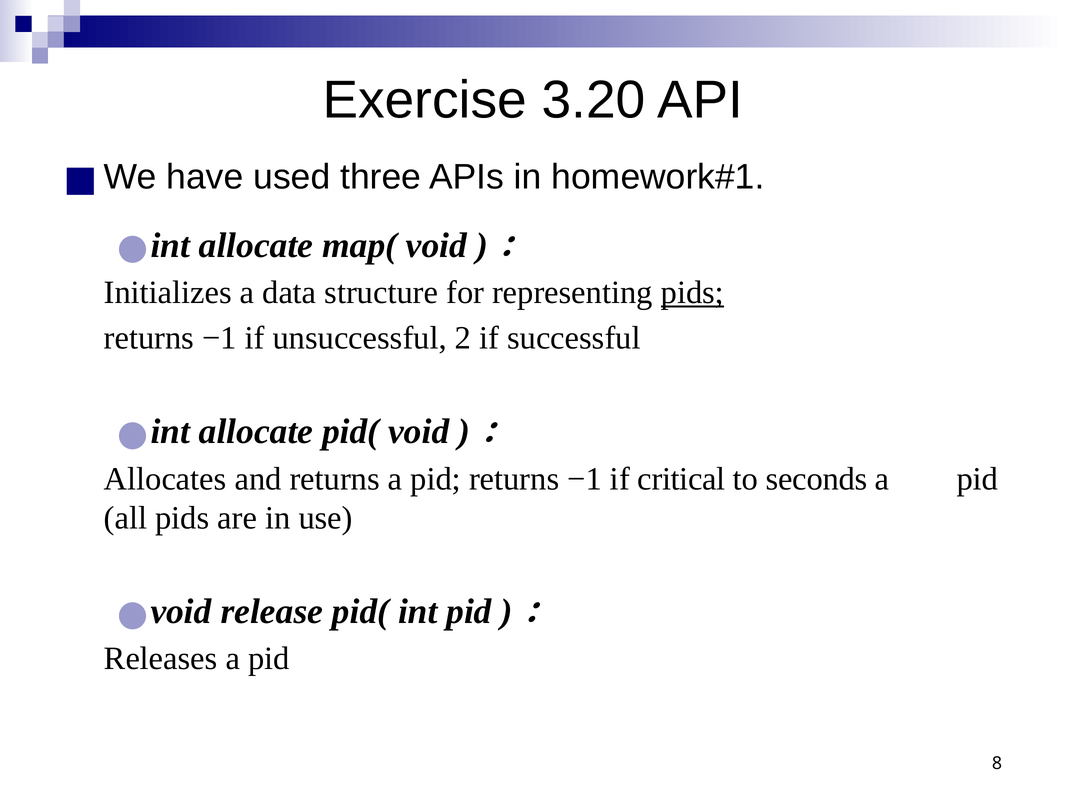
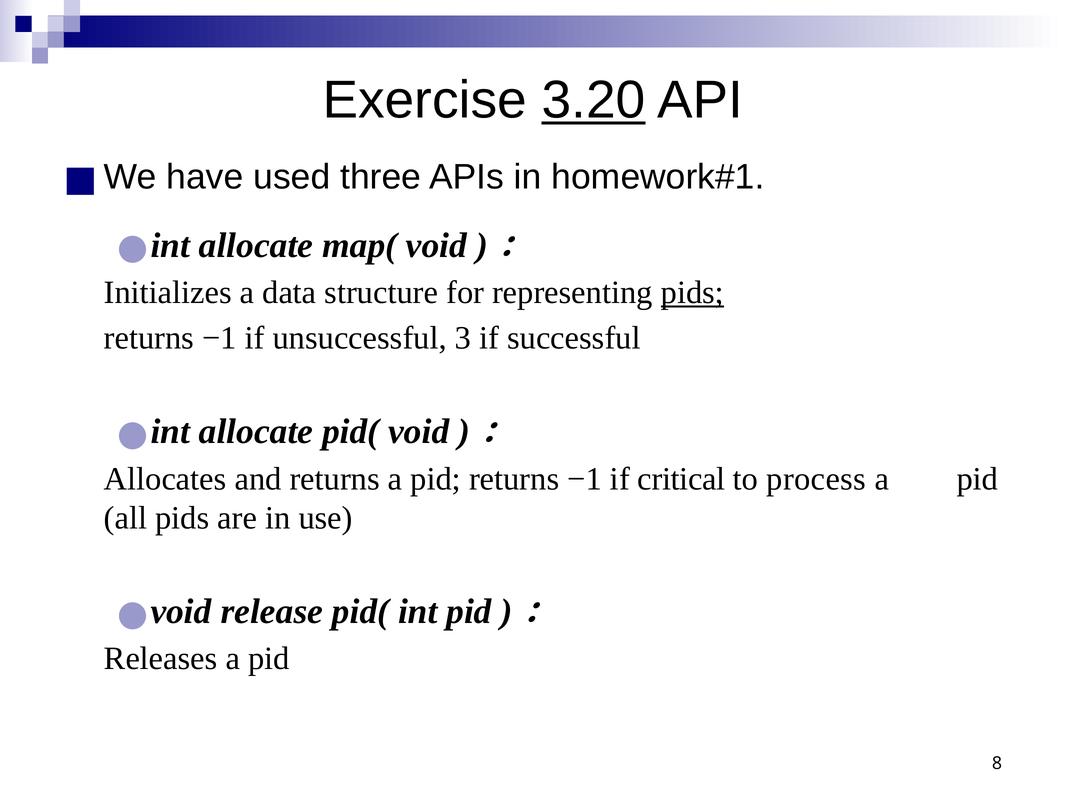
3.20 underline: none -> present (593, 100)
2: 2 -> 3 (463, 338)
seconds: seconds -> process (816, 479)
